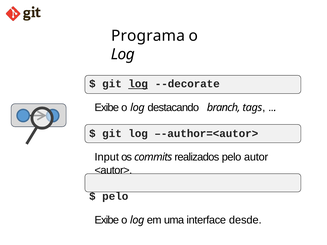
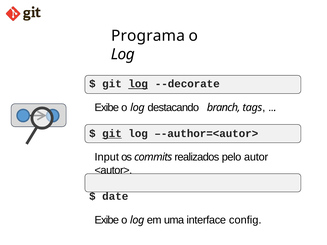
git underline: none -> present (112, 134)
pelo: pelo -> date (115, 197)
desde: desde -> config (245, 220)
